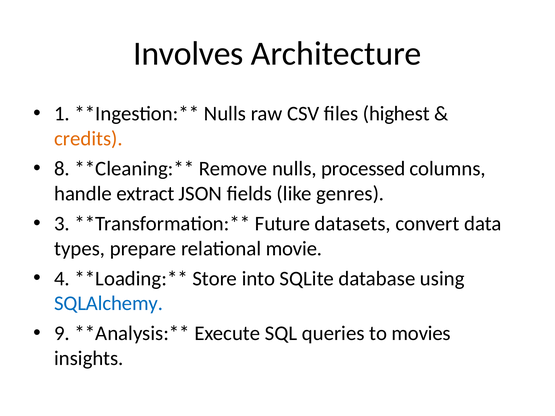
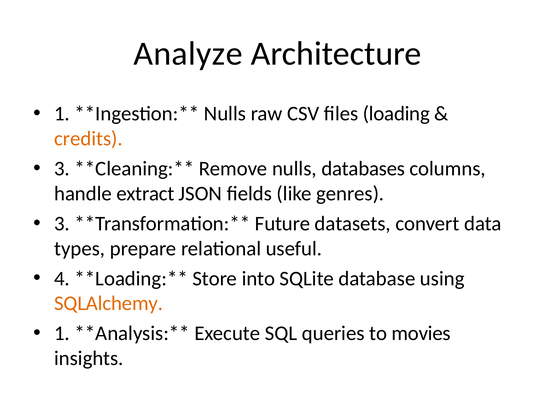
Involves: Involves -> Analyze (188, 54)
highest: highest -> loading (396, 114)
8: 8 -> 3 (62, 169)
processed: processed -> databases (363, 169)
movie: movie -> useful (294, 249)
SQLAlchemy colour: blue -> orange (109, 304)
9: 9 -> 1 (62, 334)
